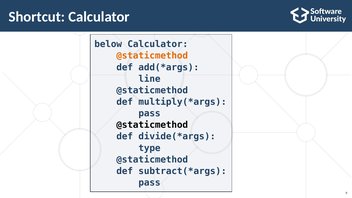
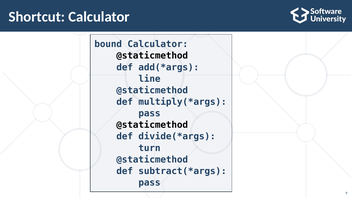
below: below -> bound (108, 44)
@staticmethod colour: orange -> black (152, 56)
type: type -> turn (149, 148)
